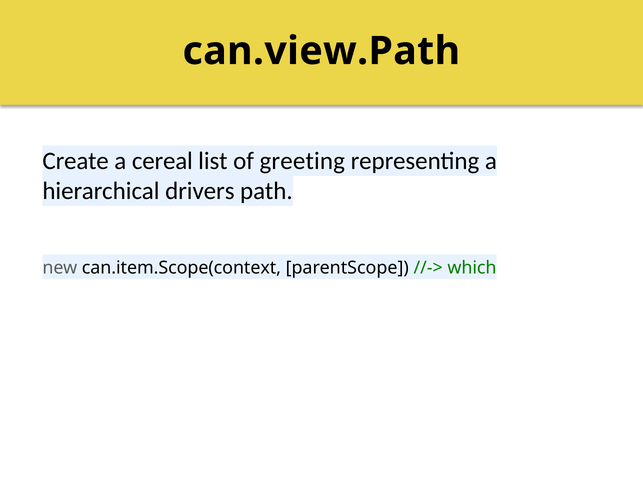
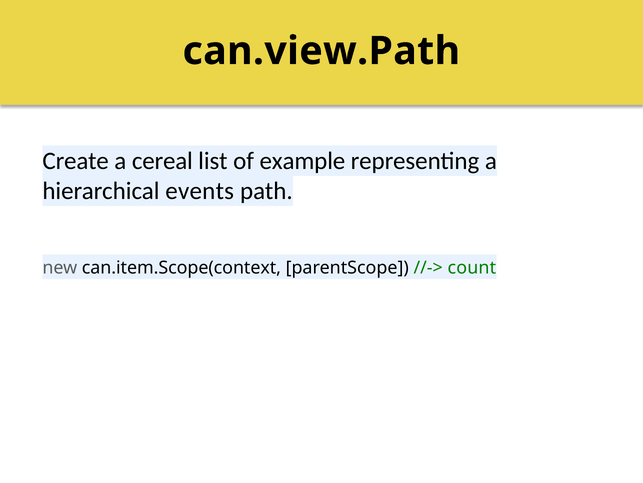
greeting: greeting -> example (302, 161)
drivers: drivers -> events (200, 191)
which: which -> count (472, 267)
